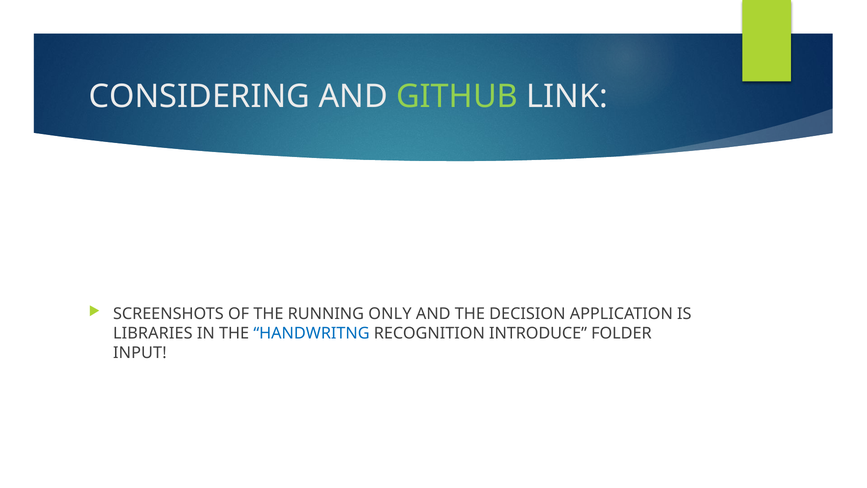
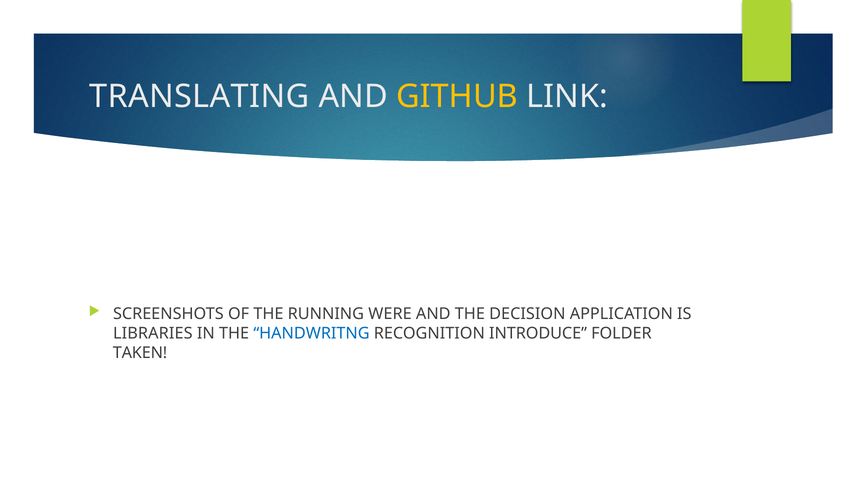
CONSIDERING: CONSIDERING -> TRANSLATING (199, 97)
GITHUB colour: light green -> yellow (457, 97)
ONLY: ONLY -> WERE (390, 313)
INPUT: INPUT -> TAKEN (140, 352)
